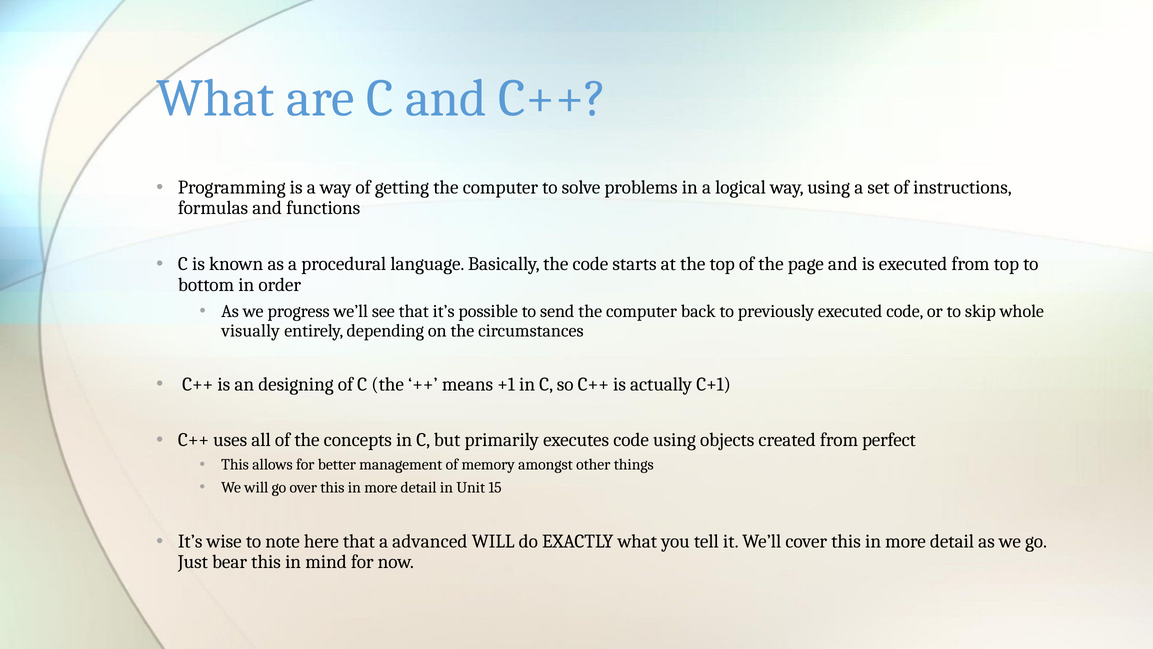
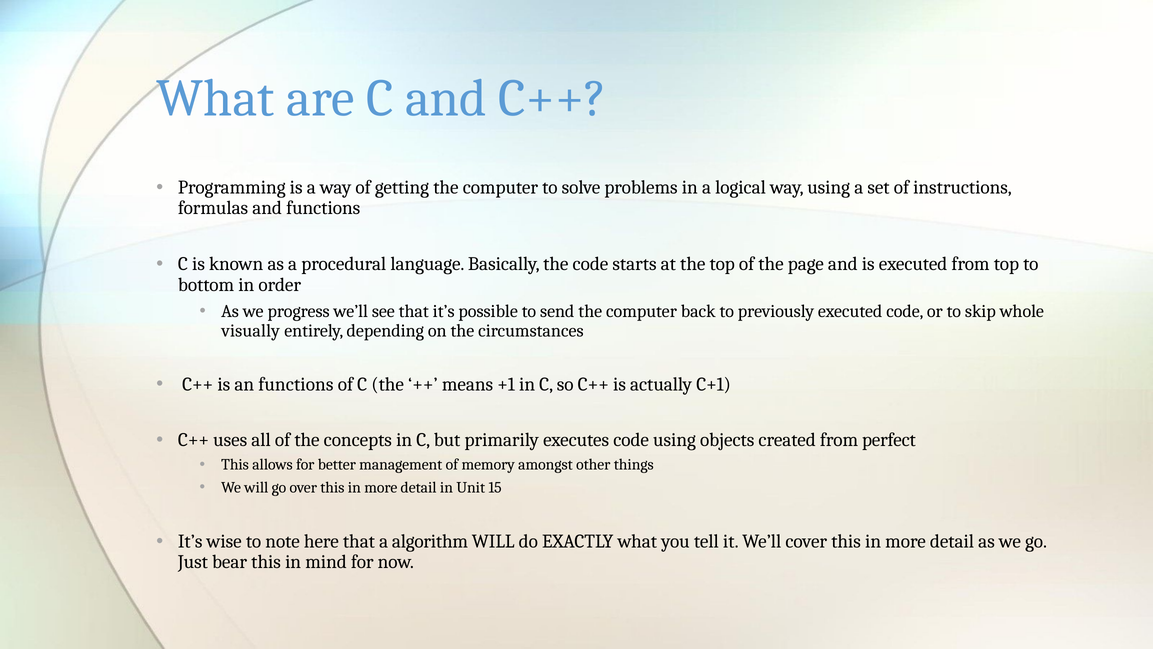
an designing: designing -> functions (296, 384)
advanced: advanced -> algorithm (430, 541)
